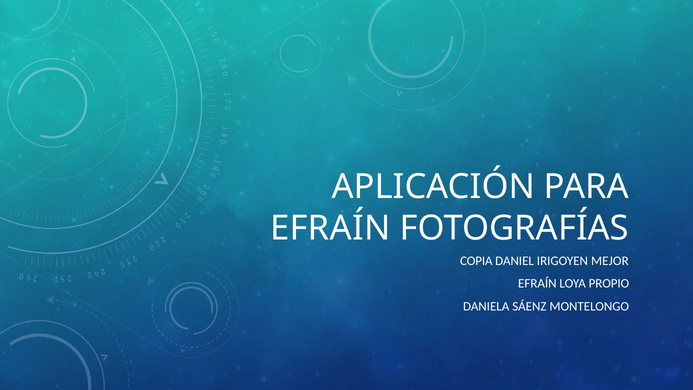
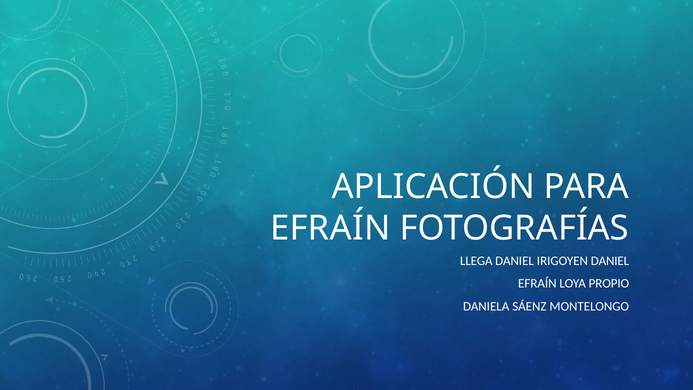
COPIA: COPIA -> LLEGA (476, 261)
IRIGOYEN MEJOR: MEJOR -> DANIEL (610, 261)
